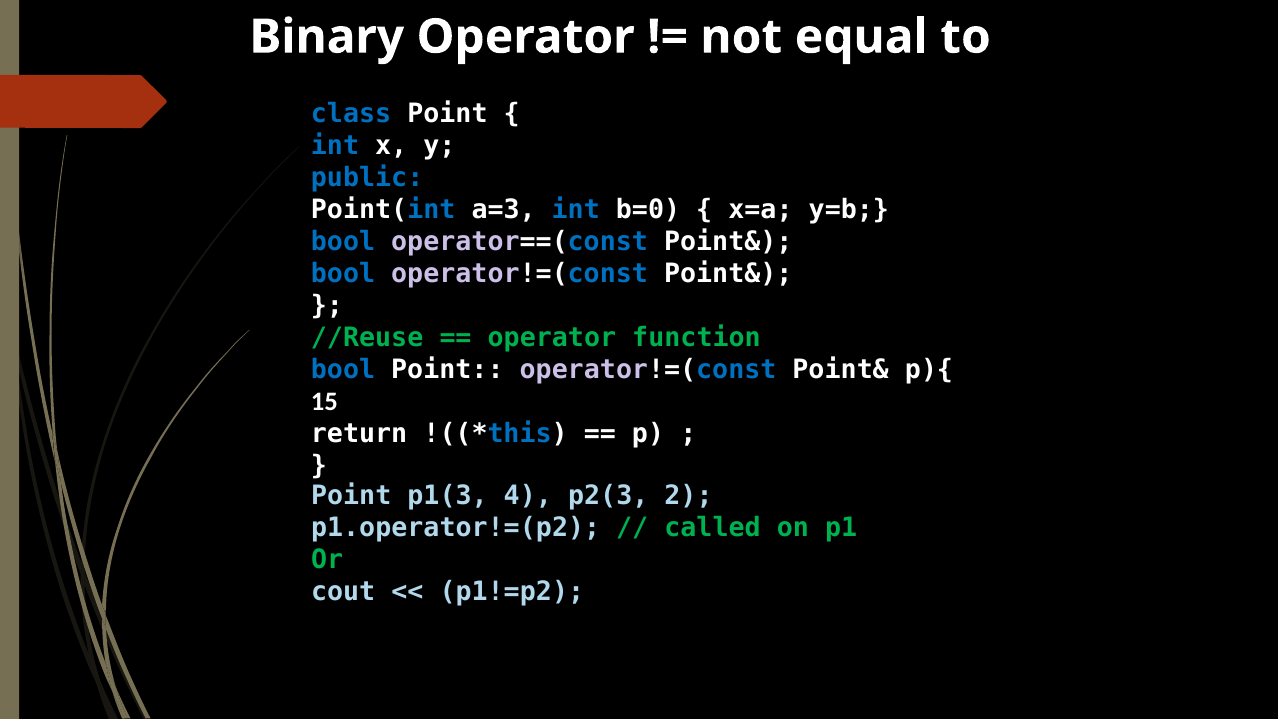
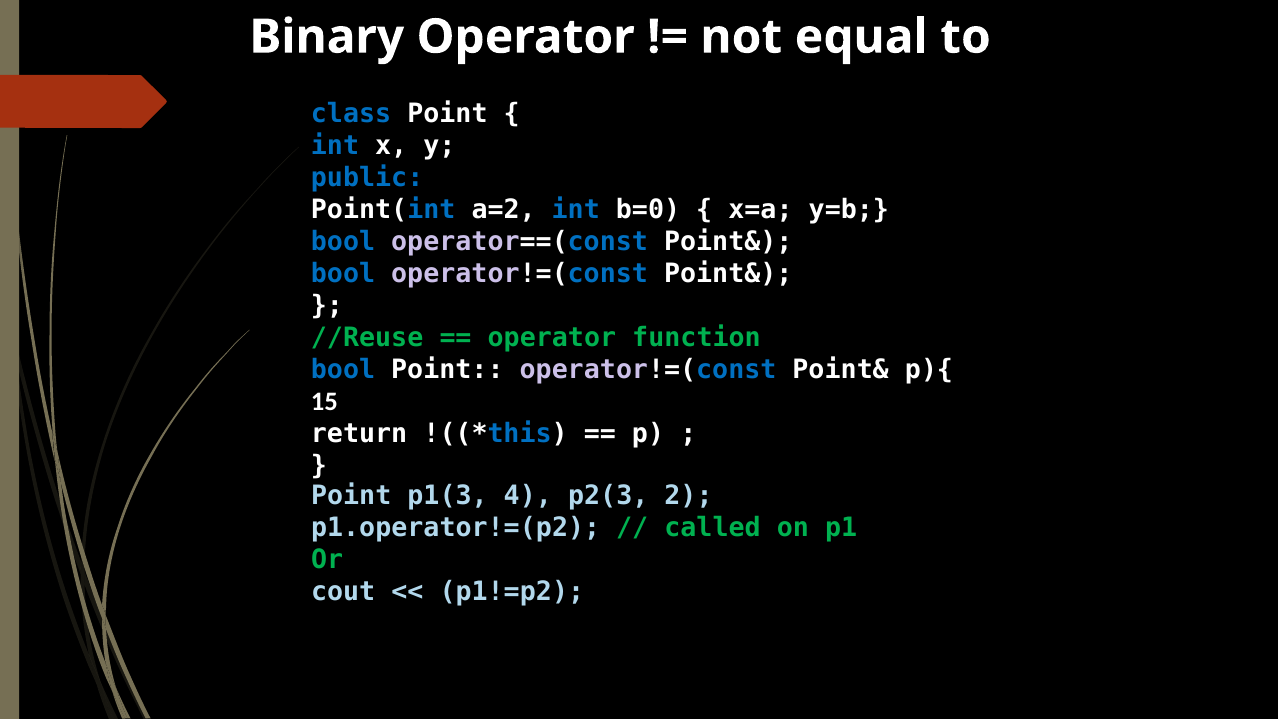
a=3: a=3 -> a=2 (504, 210)
